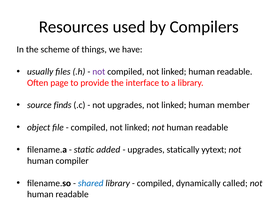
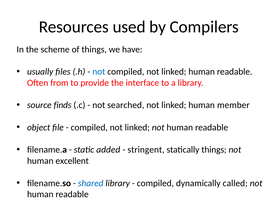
not colour: purple -> blue (99, 72)
page: page -> from (59, 83)
not upgrades: upgrades -> searched (126, 105)
upgrades: upgrades -> stringent (146, 149)
statically yytext: yytext -> things (214, 149)
compiler: compiler -> excellent (72, 160)
